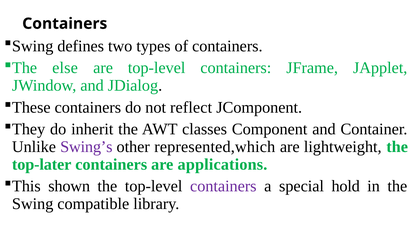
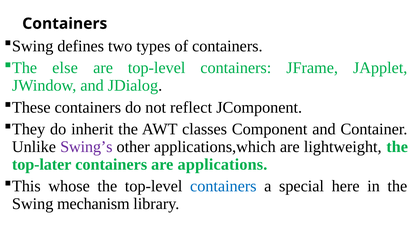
represented,which: represented,which -> applications,which (215, 147)
shown: shown -> whose (69, 186)
containers colour: purple -> blue (223, 186)
hold: hold -> here (346, 186)
compatible: compatible -> mechanism (93, 203)
